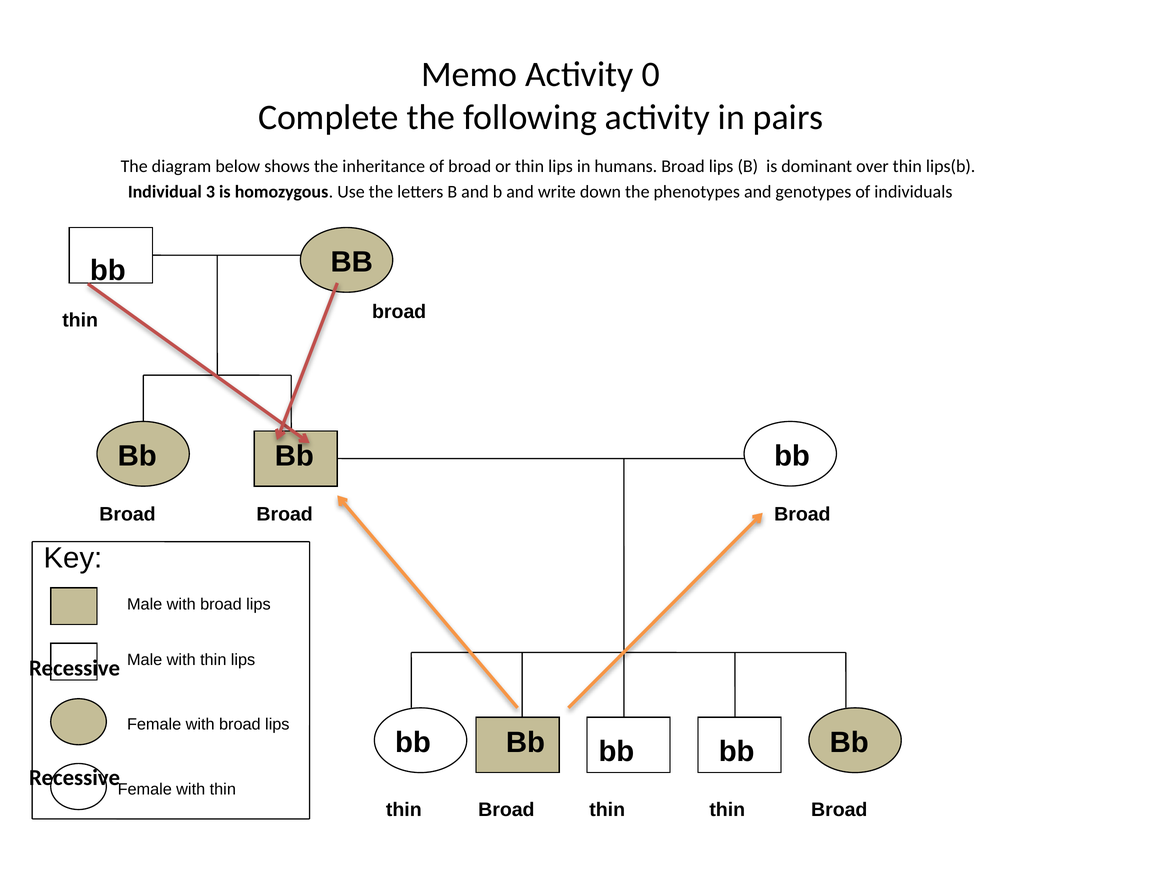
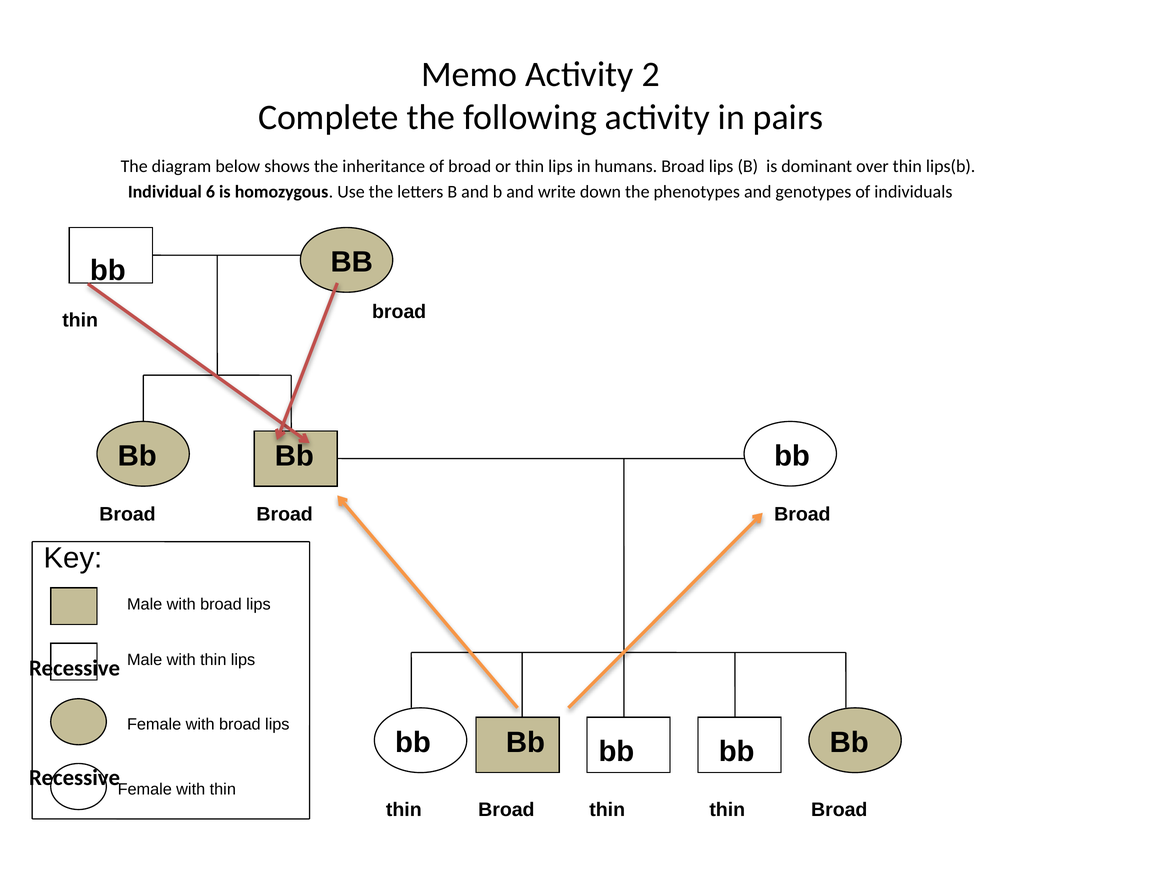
0: 0 -> 2 (651, 75)
3: 3 -> 6 (210, 192)
